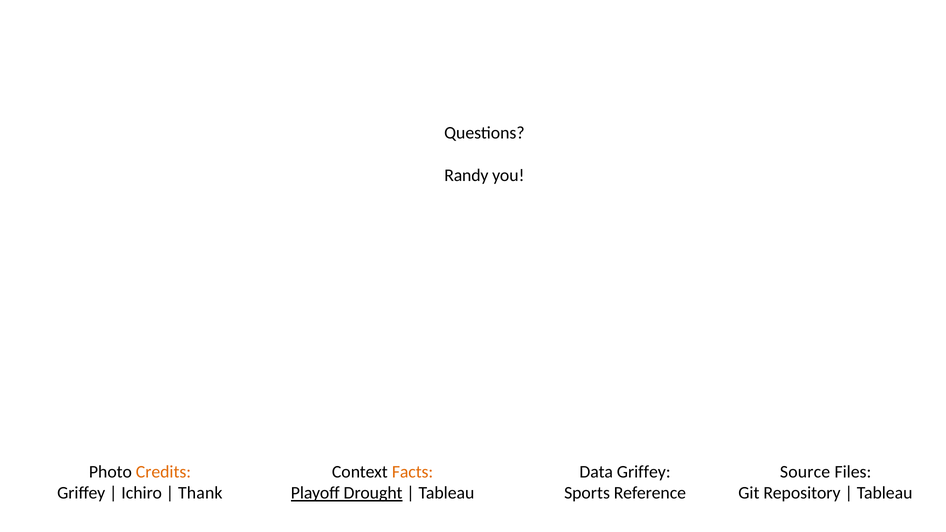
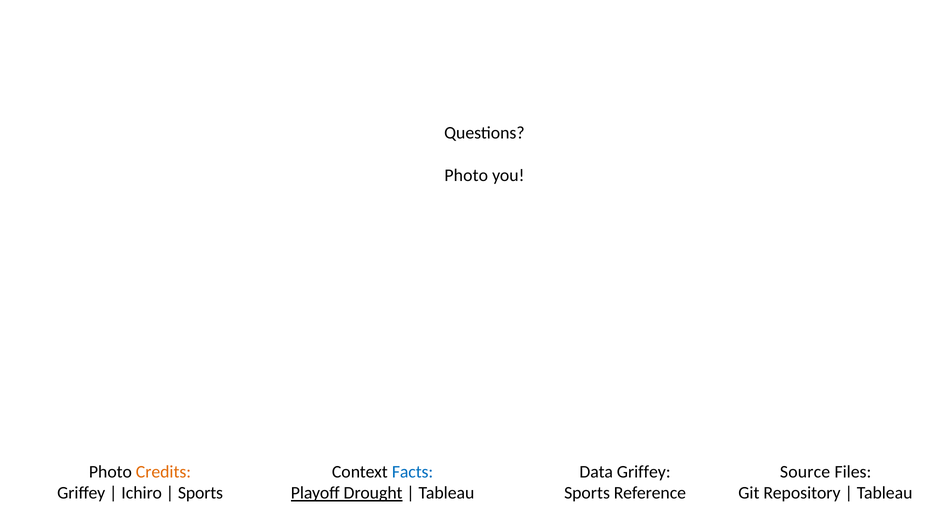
Randy: Randy -> Photo (466, 176)
Facts colour: orange -> blue (413, 472)
Thank: Thank -> Sports (200, 493)
